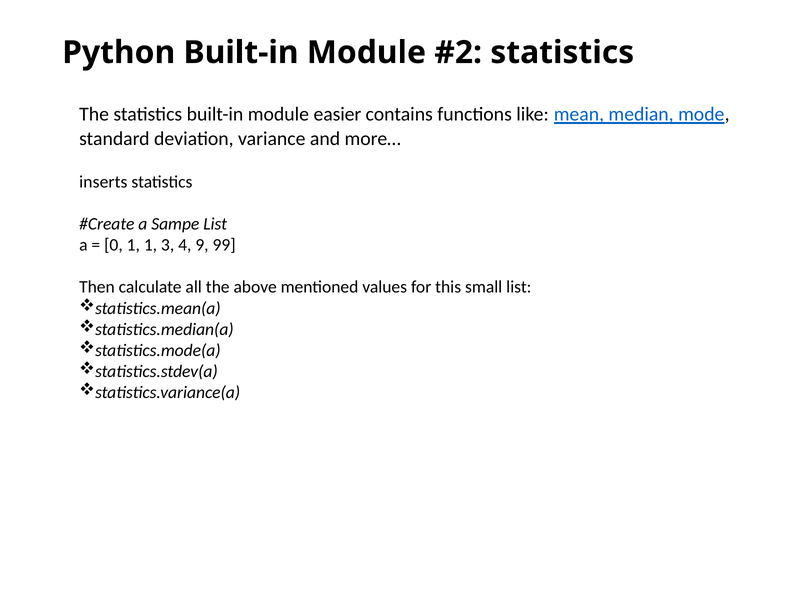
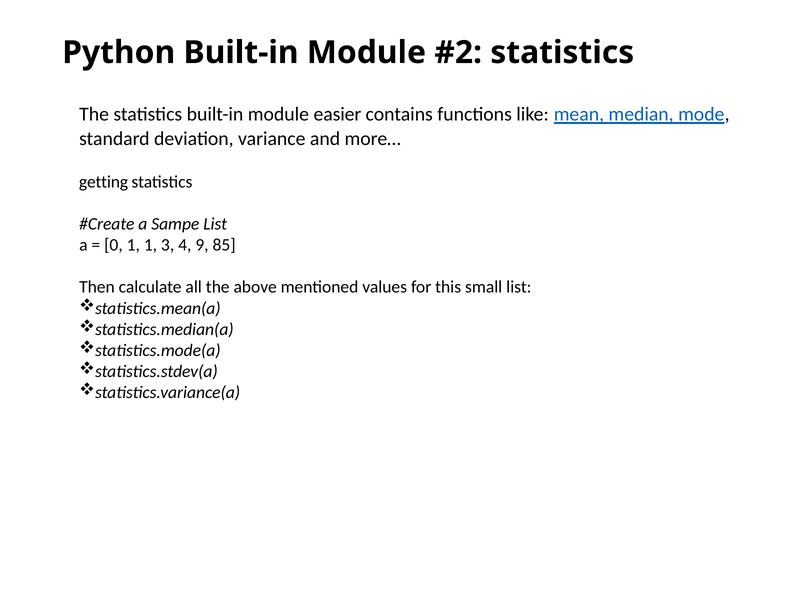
inserts: inserts -> getting (103, 182)
99: 99 -> 85 (224, 245)
